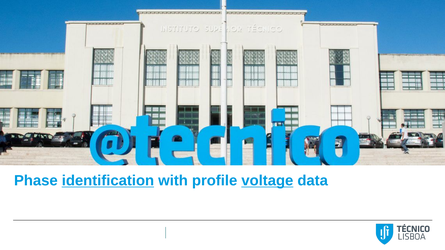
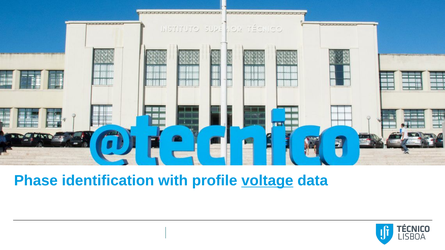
identification underline: present -> none (108, 181)
